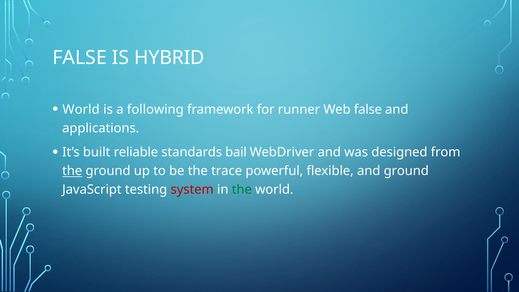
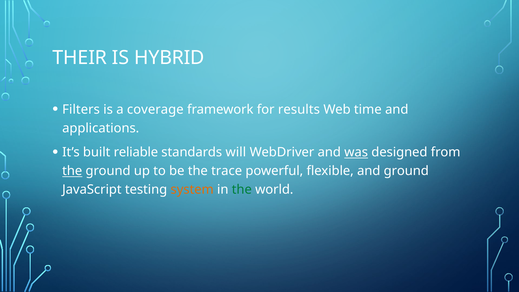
FALSE: FALSE -> THEIR (80, 58)
World: World -> Filters (81, 110)
following: following -> coverage (155, 110)
runner: runner -> results (299, 110)
Web false: false -> time (368, 110)
bail: bail -> will (236, 152)
was underline: none -> present (356, 152)
system colour: red -> orange (192, 190)
